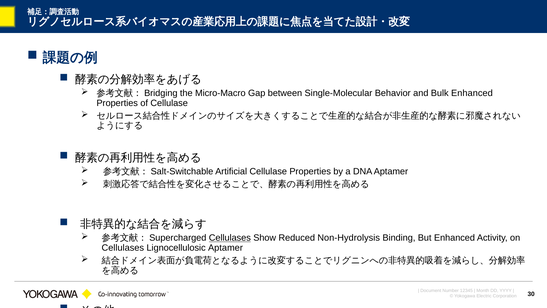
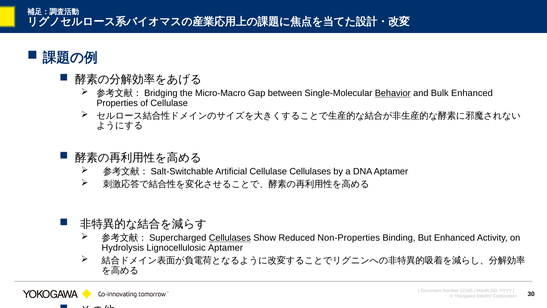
Behavior underline: none -> present (393, 93)
Cellulase Properties: Properties -> Cellulases (310, 171)
Non-Hydrolysis: Non-Hydrolysis -> Non-Properties (349, 238)
Cellulases: Cellulases -> Hydrolysis (123, 248)
